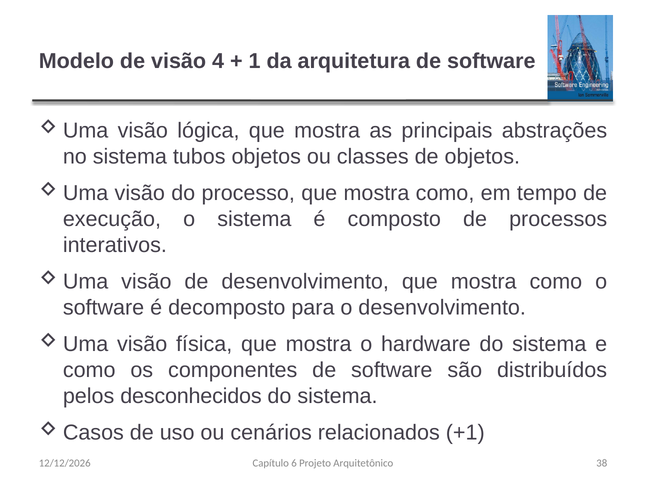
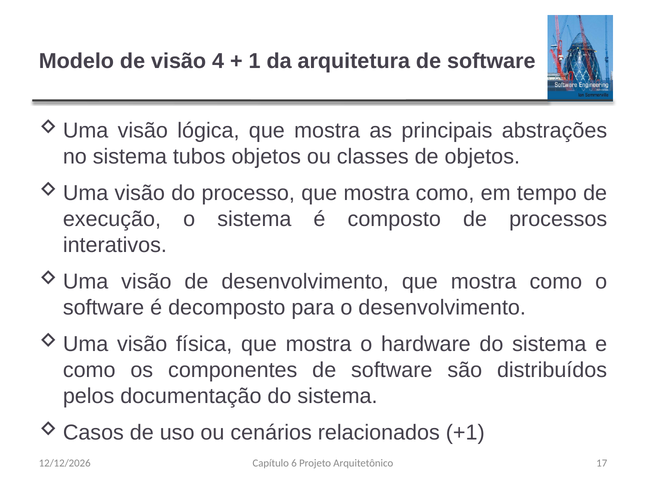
desconhecidos: desconhecidos -> documentação (191, 396)
38: 38 -> 17 (602, 463)
